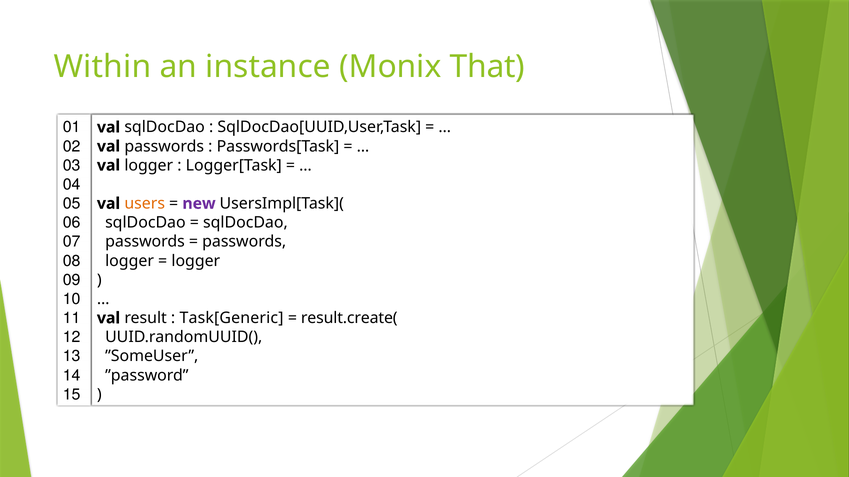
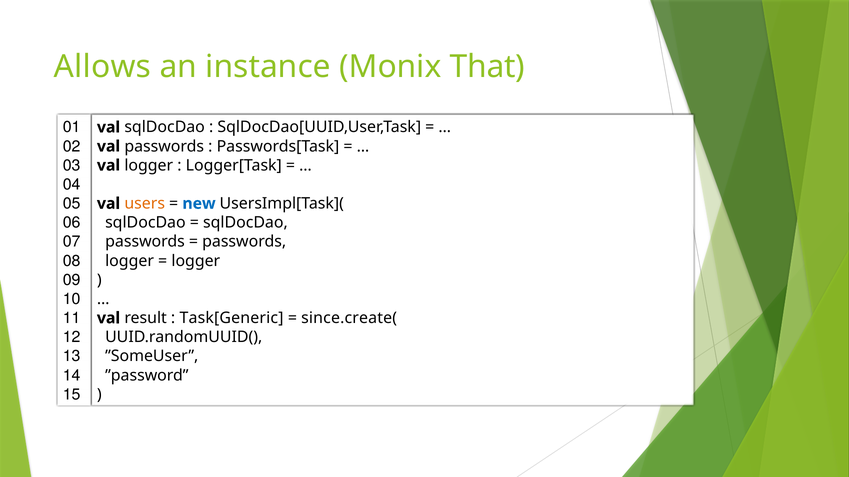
Within: Within -> Allows (102, 67)
new colour: purple -> blue (199, 204)
result.create(: result.create( -> since.create( (349, 318)
